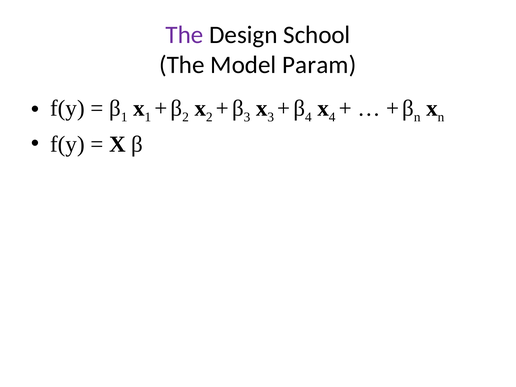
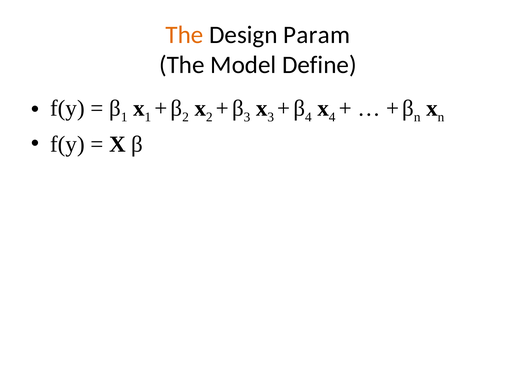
The colour: purple -> orange (185, 35)
School: School -> Param (317, 35)
Param: Param -> Define (319, 65)
